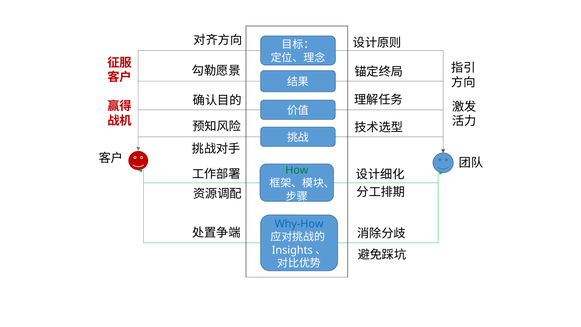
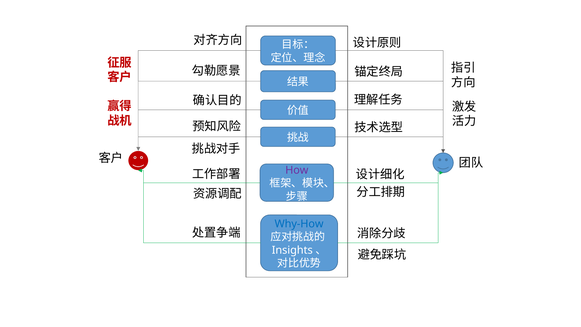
How colour: green -> purple (297, 170)
